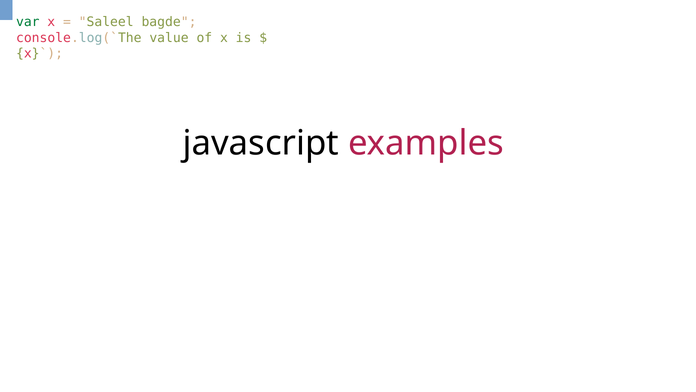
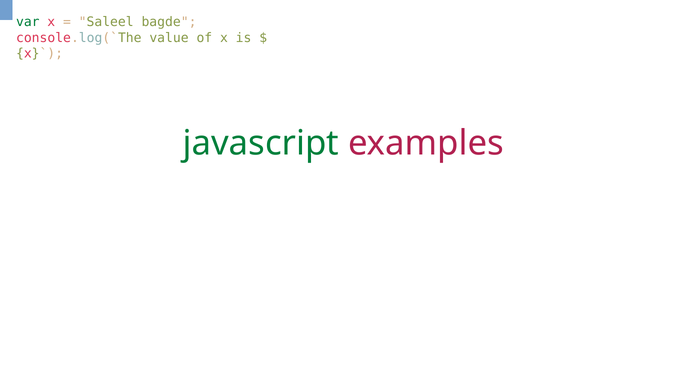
javascript colour: black -> green (261, 143)
